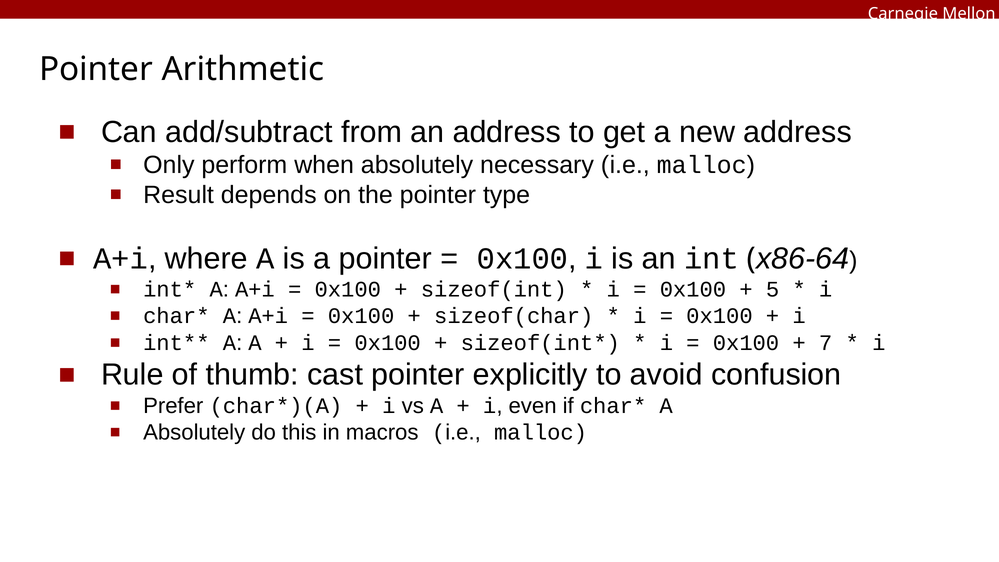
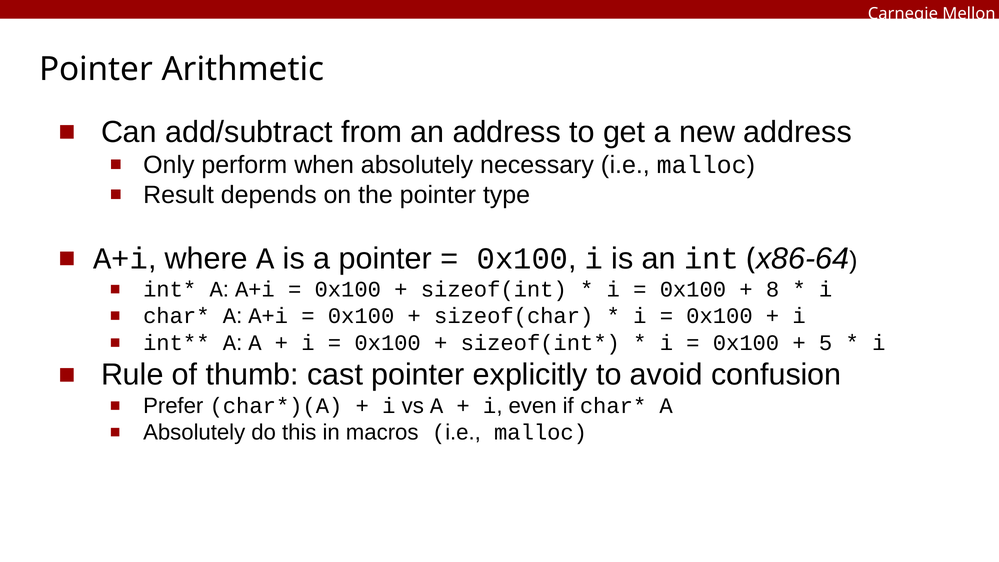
5: 5 -> 8 (773, 290)
7: 7 -> 5 (826, 343)
